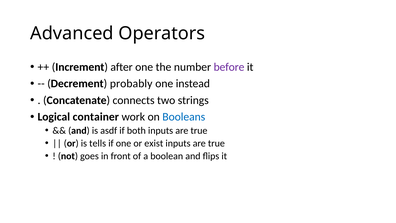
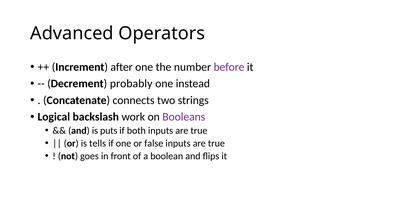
container: container -> backslash (96, 117)
Booleans colour: blue -> purple (184, 117)
asdf: asdf -> puts (109, 130)
exist: exist -> false (154, 143)
